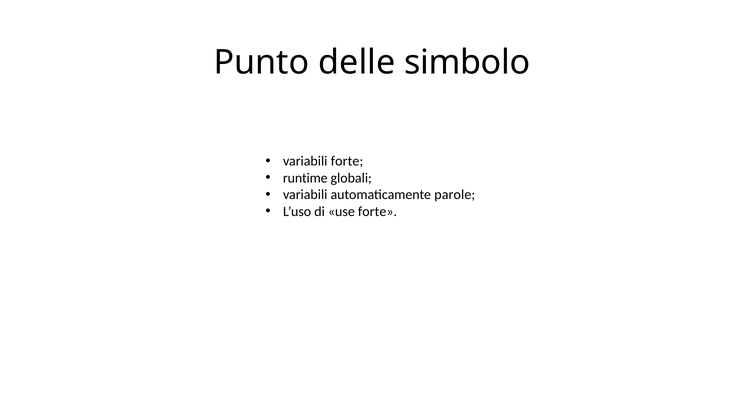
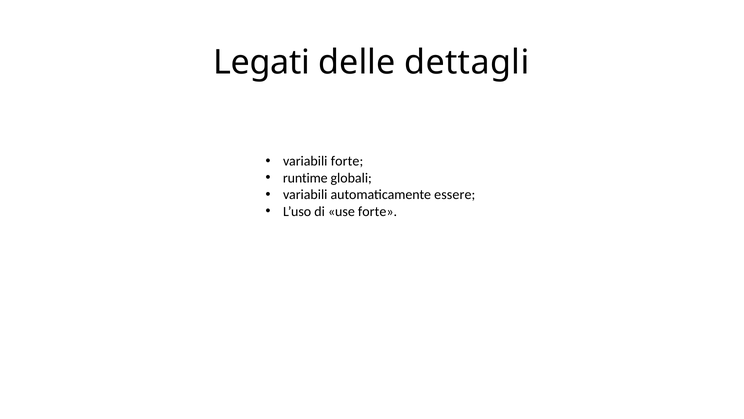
Punto: Punto -> Legati (262, 62)
simbolo: simbolo -> dettagli (467, 62)
parole: parole -> essere (455, 195)
